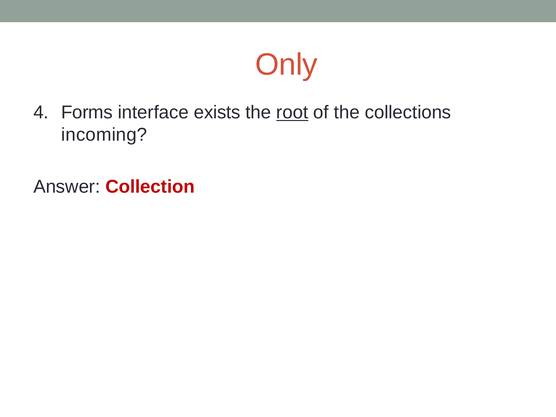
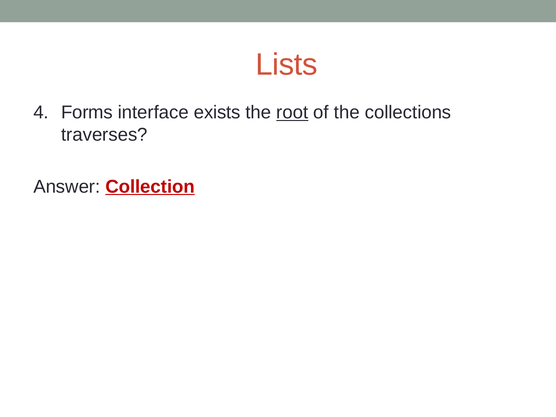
Only: Only -> Lists (286, 65)
incoming: incoming -> traverses (104, 135)
Collection underline: none -> present (150, 187)
